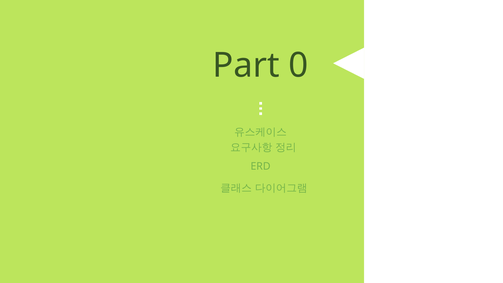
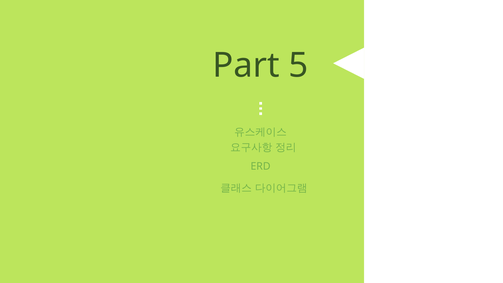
0: 0 -> 5 (299, 65)
